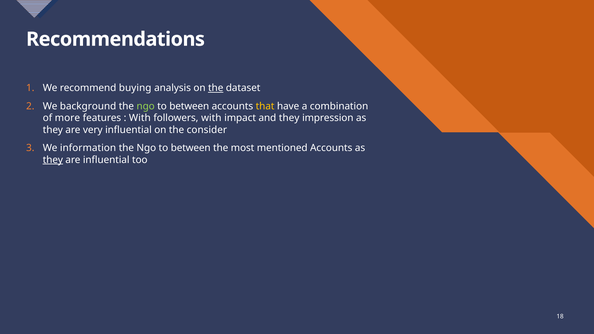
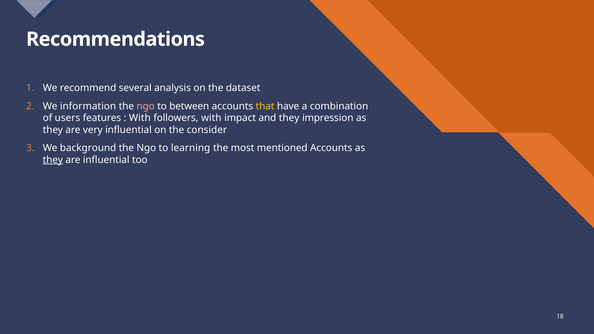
buying: buying -> several (135, 88)
the underline: present -> none (216, 88)
background: background -> information (88, 106)
ngo colour: light green -> pink (146, 106)
more: more -> users (67, 118)
information: information -> background (88, 148)
between: between -> learning (191, 148)
